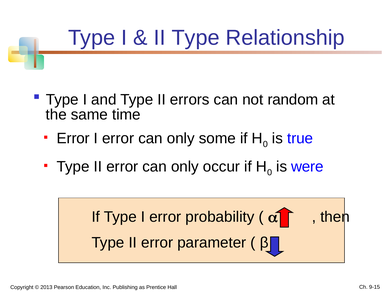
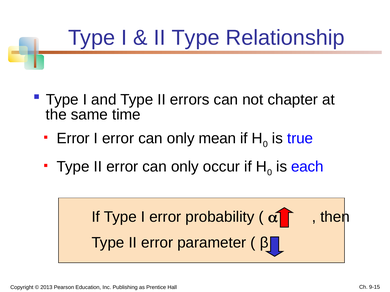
random: random -> chapter (293, 100)
some: some -> mean (217, 139)
were: were -> each (307, 167)
